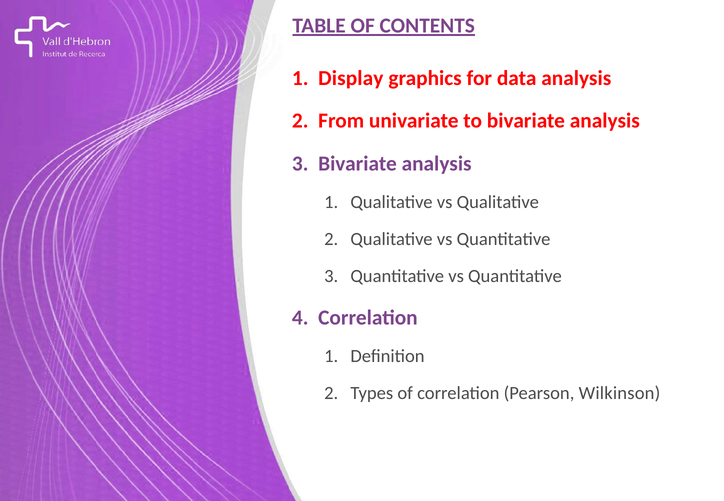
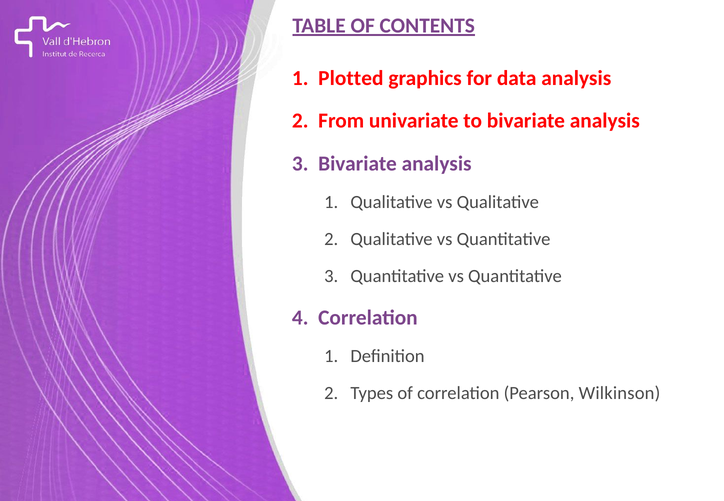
Display: Display -> Plotted (351, 78)
